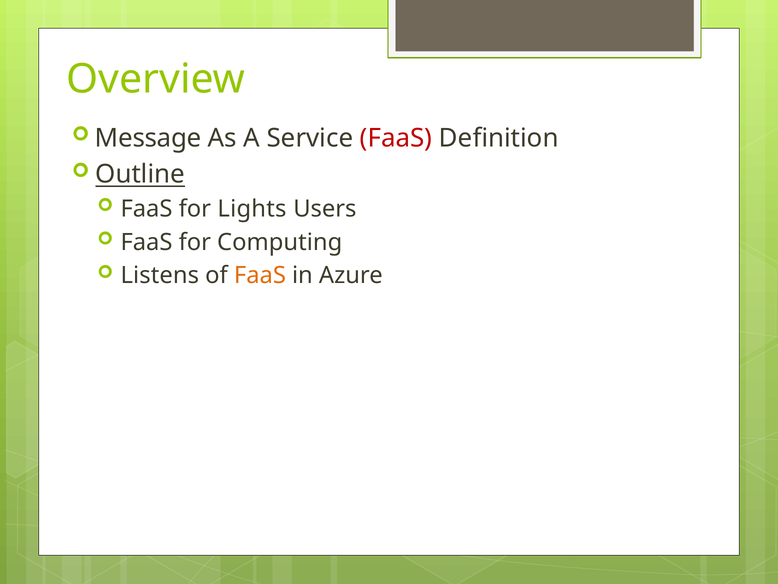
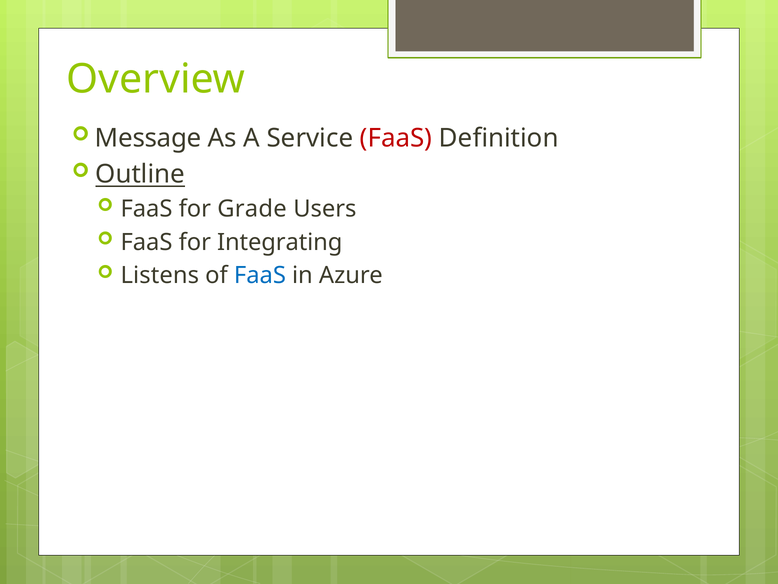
Lights: Lights -> Grade (252, 209)
Computing: Computing -> Integrating (280, 242)
FaaS colour: orange -> blue (260, 275)
